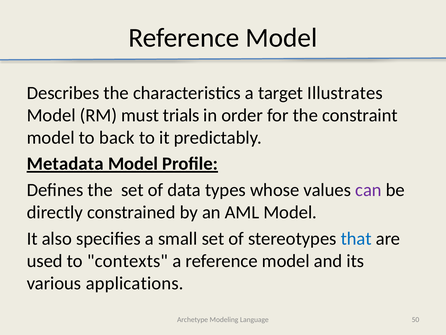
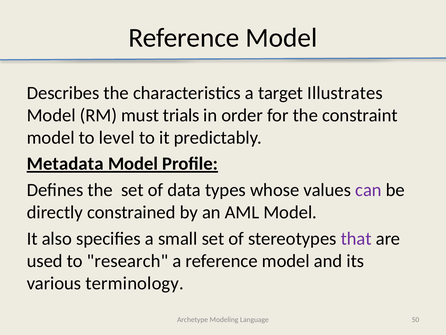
back: back -> level (117, 137)
that colour: blue -> purple (356, 238)
contexts: contexts -> research (128, 261)
applications: applications -> terminology (135, 283)
